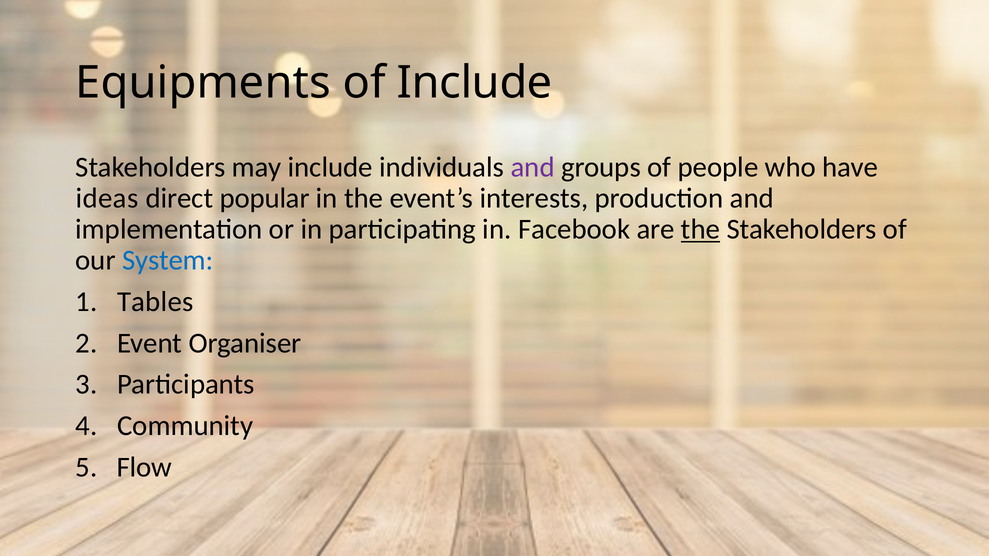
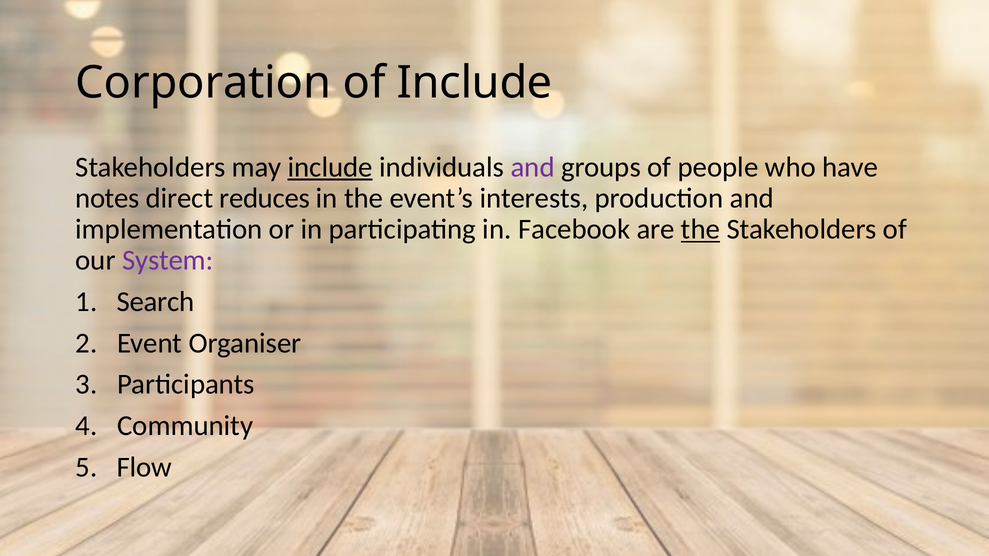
Equipments: Equipments -> Corporation (203, 83)
include underline: none -> present (330, 167)
ideas: ideas -> notes (107, 198)
popular: popular -> reduces (265, 198)
System colour: blue -> purple (168, 260)
Tables: Tables -> Search (156, 302)
